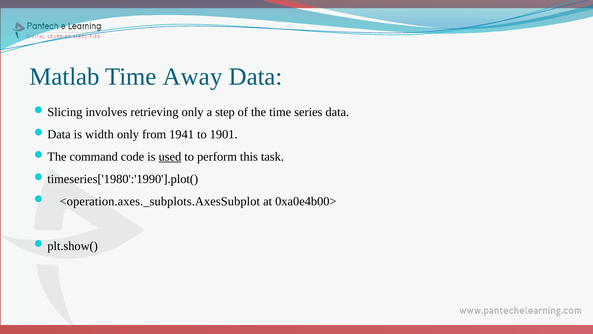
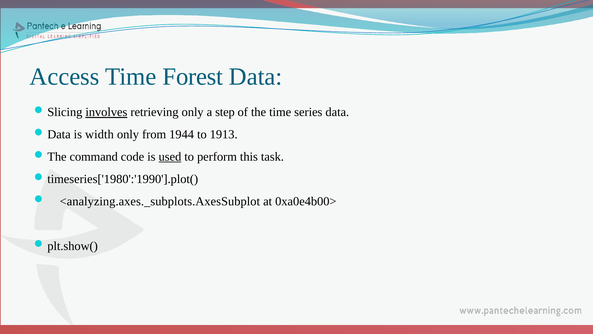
Matlab: Matlab -> Access (65, 77)
Away: Away -> Forest (193, 77)
involves underline: none -> present (106, 112)
1941: 1941 -> 1944 (182, 134)
1901: 1901 -> 1913 (224, 134)
<operation.axes._subplots.AxesSubplot: <operation.axes._subplots.AxesSubplot -> <analyzing.axes._subplots.AxesSubplot (160, 201)
